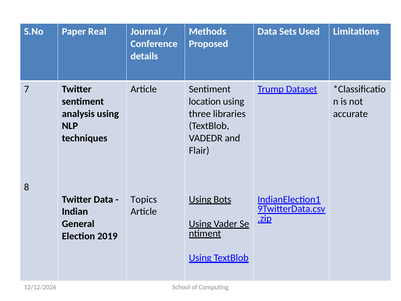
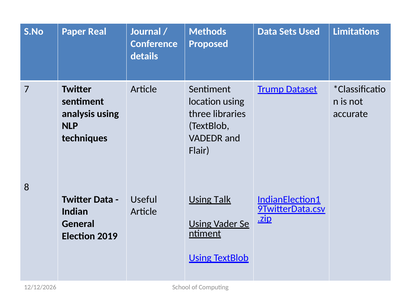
Topics: Topics -> Useful (144, 199)
Bots: Bots -> Talk (222, 199)
